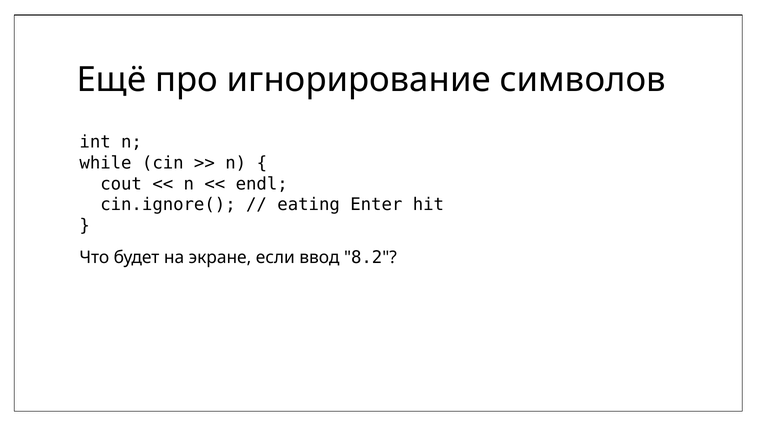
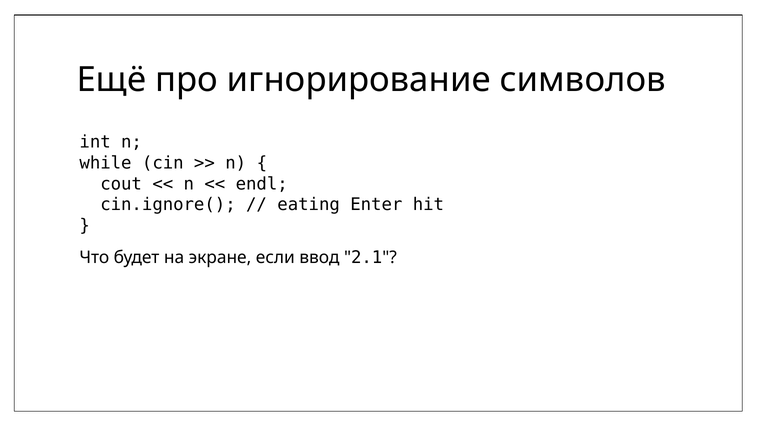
8.2: 8.2 -> 2.1 (367, 257)
